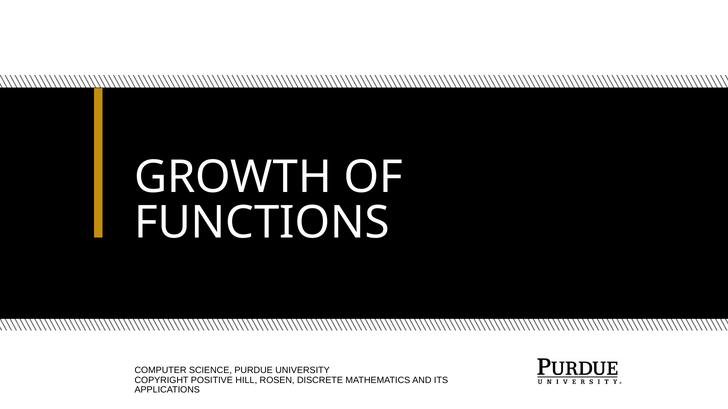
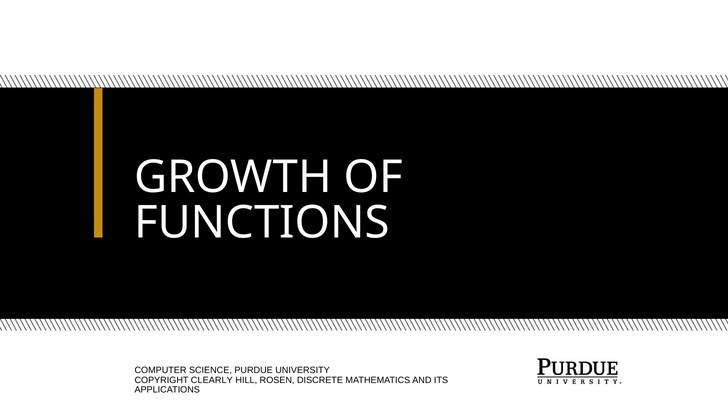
POSITIVE: POSITIVE -> CLEARLY (212, 381)
